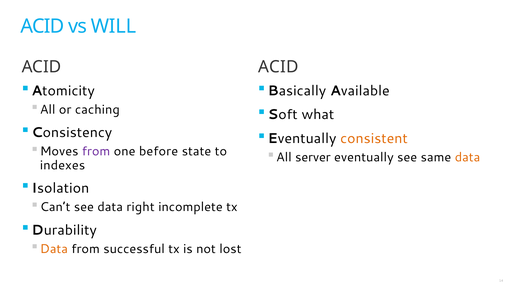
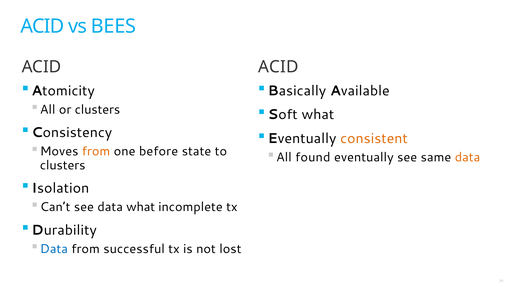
WILL: WILL -> BEES (113, 26)
or caching: caching -> clusters (97, 110)
from colour: purple -> orange (96, 151)
server: server -> found (313, 157)
indexes: indexes -> clusters (63, 165)
data right: right -> what (141, 207)
Data colour: orange -> blue (54, 249)
